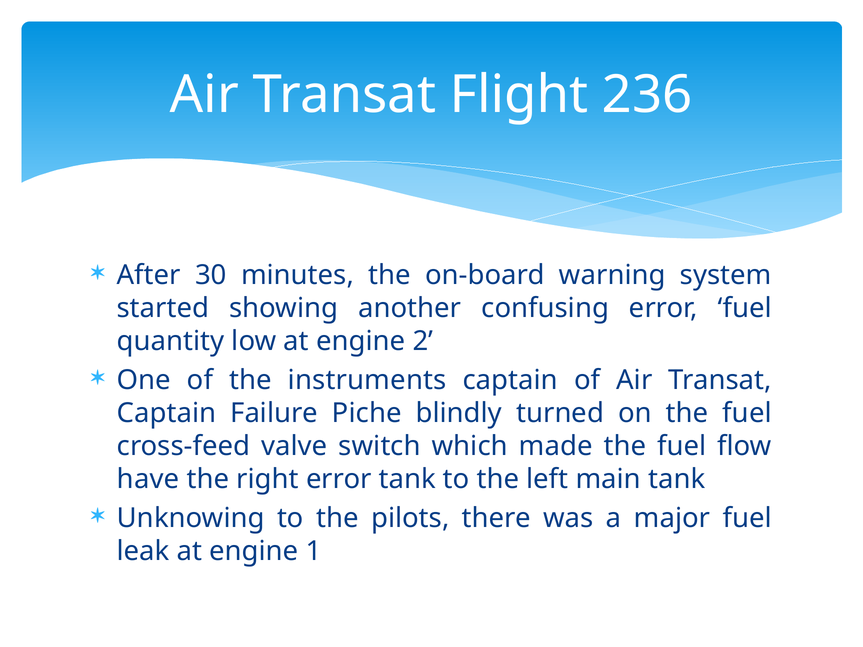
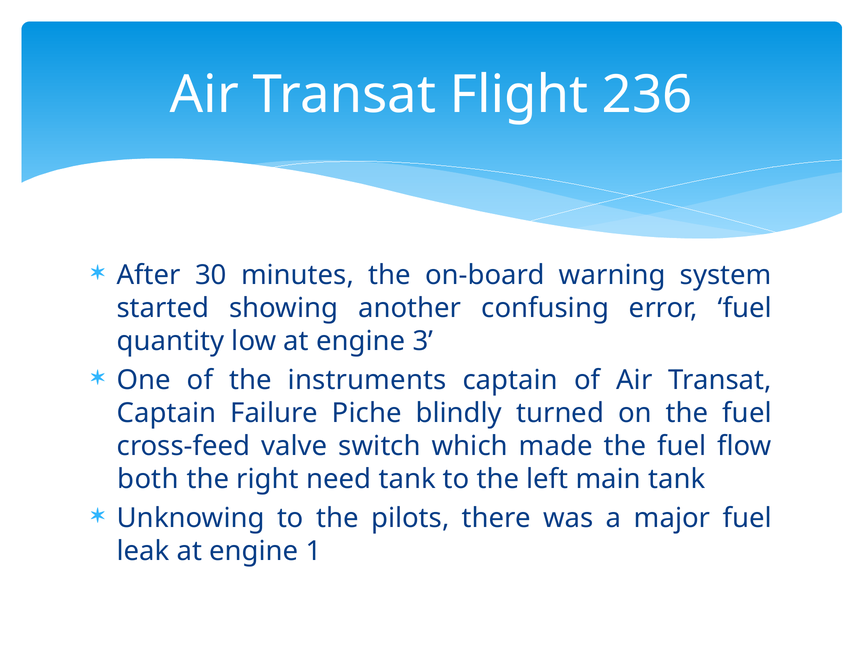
2: 2 -> 3 (423, 341)
have: have -> both (148, 479)
right error: error -> need (339, 479)
